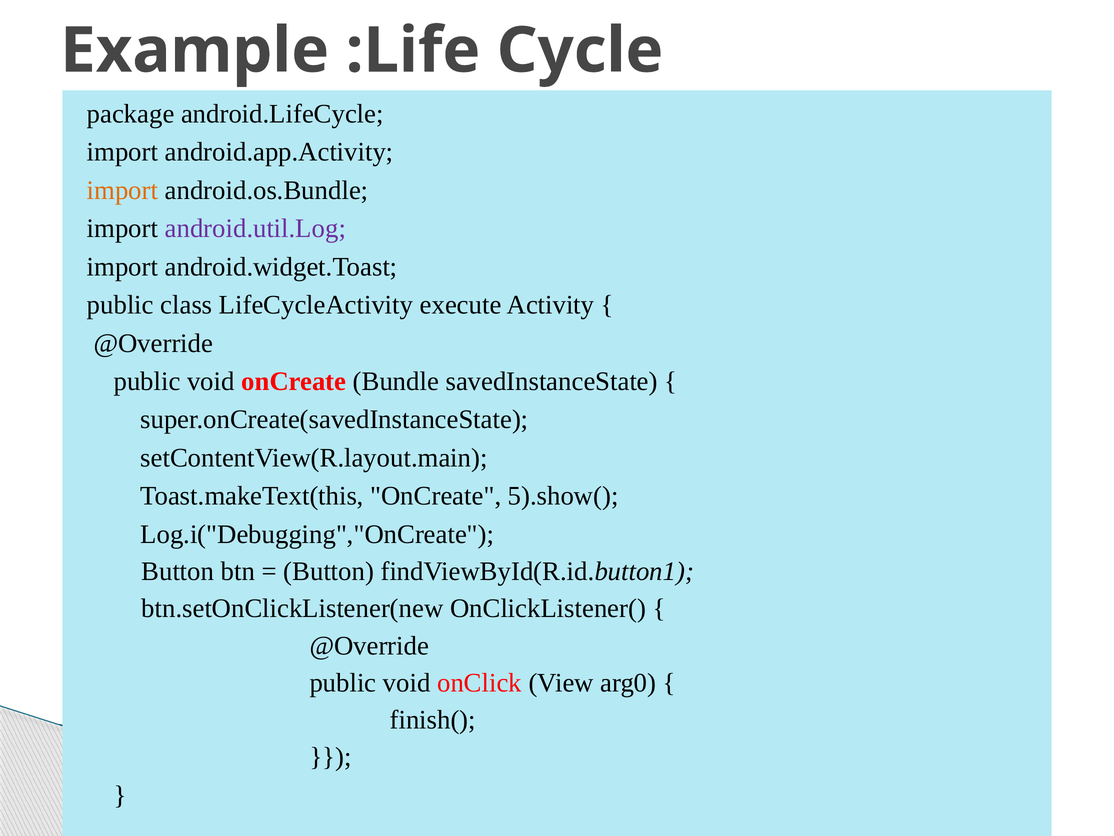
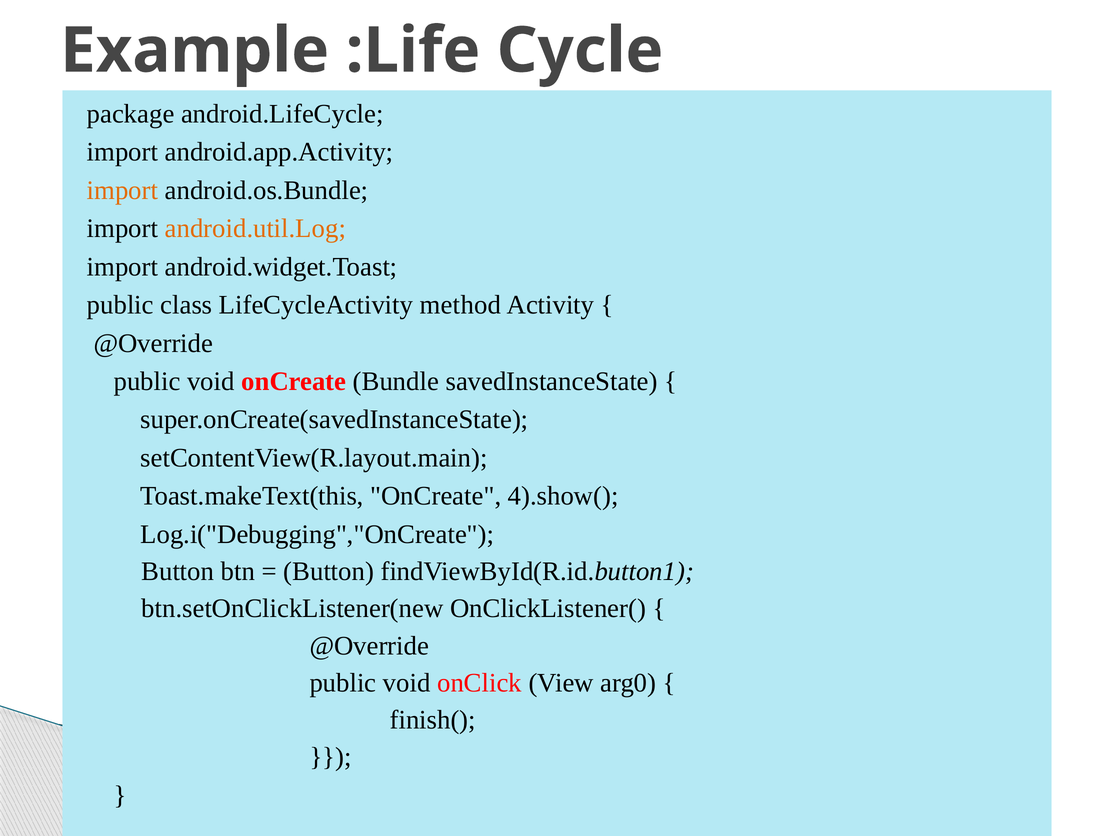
android.util.Log colour: purple -> orange (255, 228)
execute: execute -> method (461, 305)
5).show(: 5).show( -> 4).show( (563, 496)
